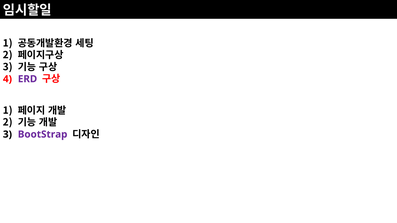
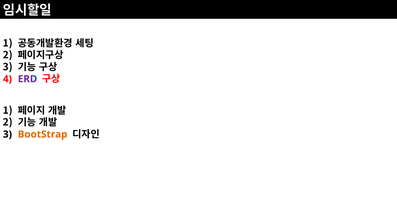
BootStrap colour: purple -> orange (43, 135)
